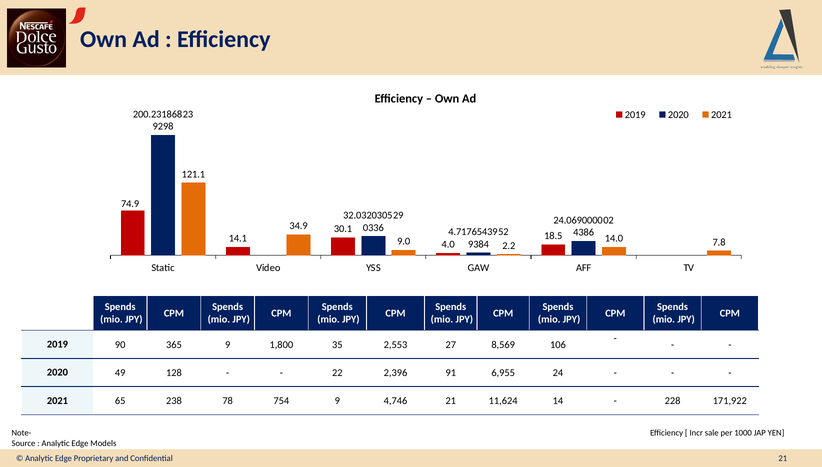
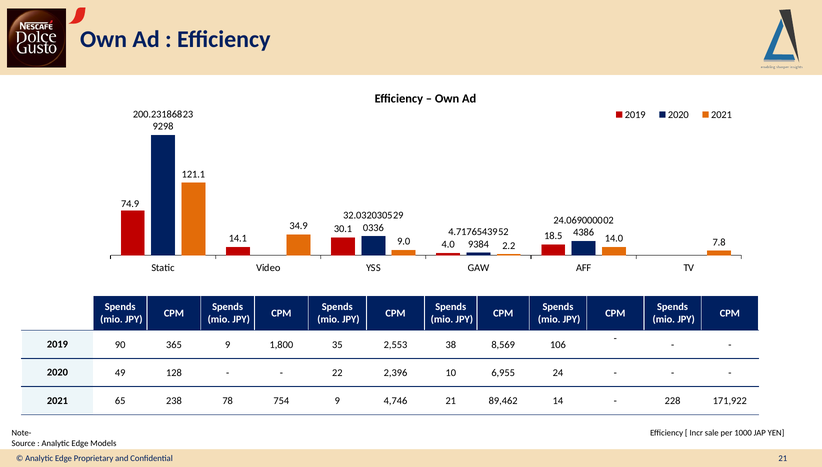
27: 27 -> 38 (451, 345)
91: 91 -> 10 (451, 373)
11,624: 11,624 -> 89,462 (503, 401)
